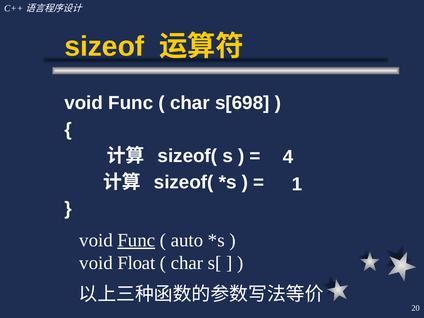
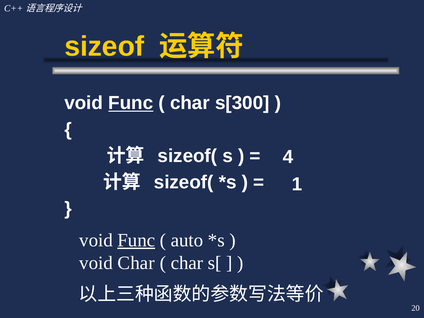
Func underline: none -> present (131, 103)
s[698: s[698 -> s[300 (242, 103)
void Float: Float -> Char (136, 263)
